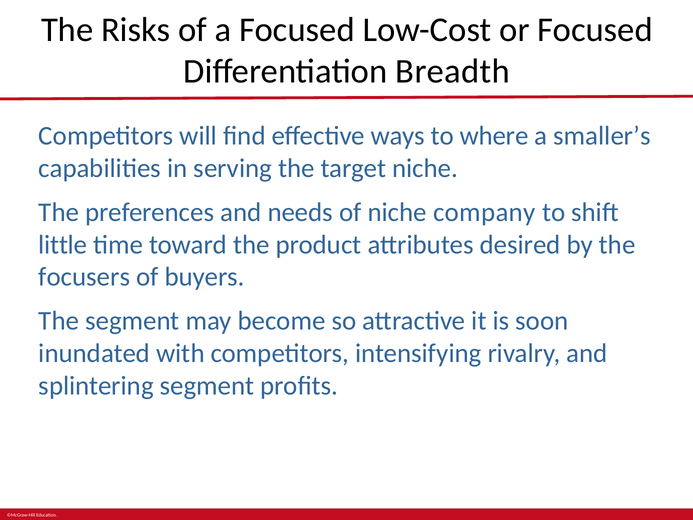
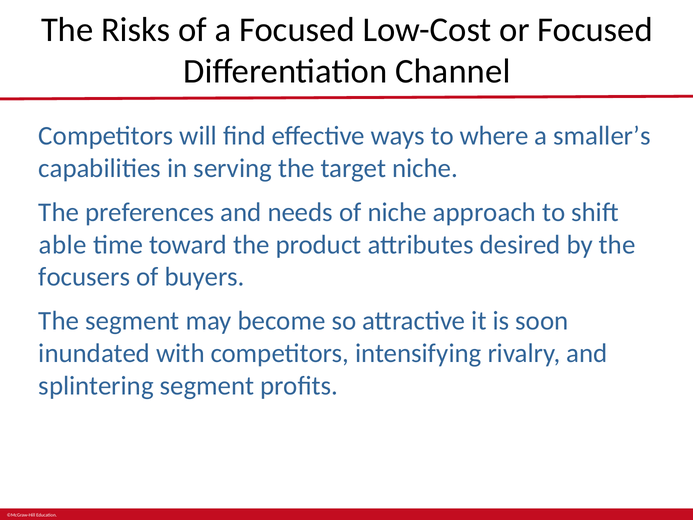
Breadth: Breadth -> Channel (453, 72)
company: company -> approach (484, 212)
little: little -> able (63, 244)
